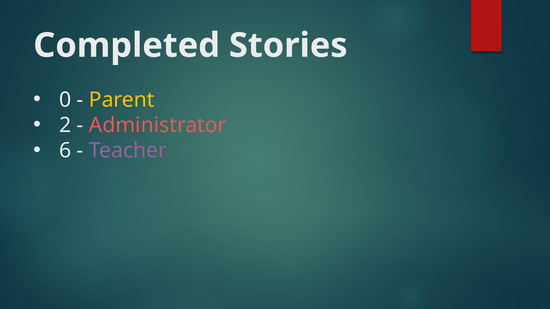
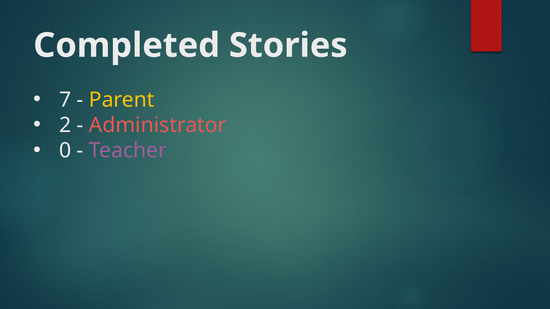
0: 0 -> 7 (65, 100)
6: 6 -> 0 (65, 151)
